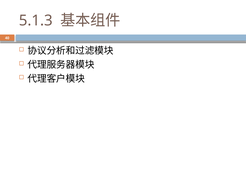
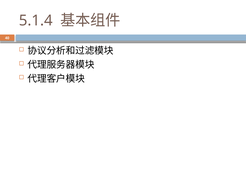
5.1.3: 5.1.3 -> 5.1.4 (36, 21)
